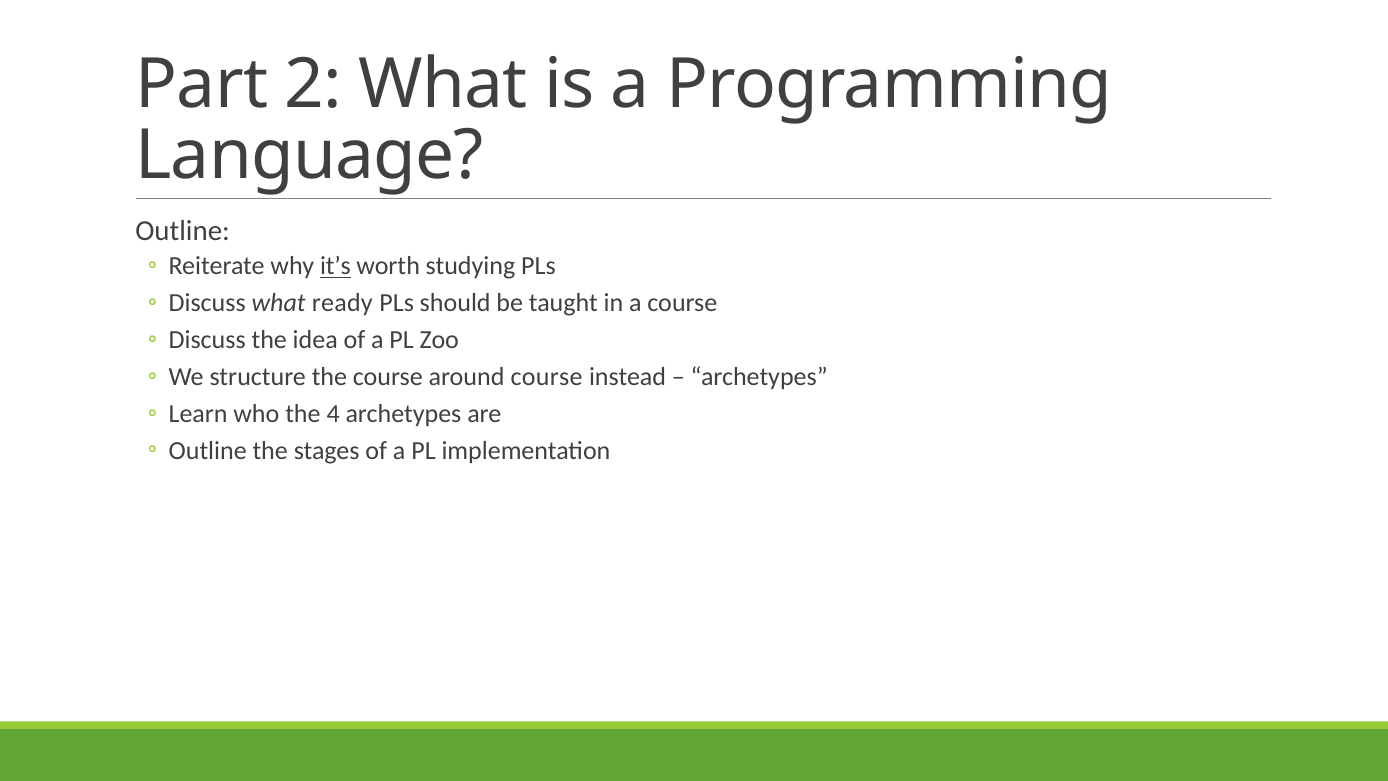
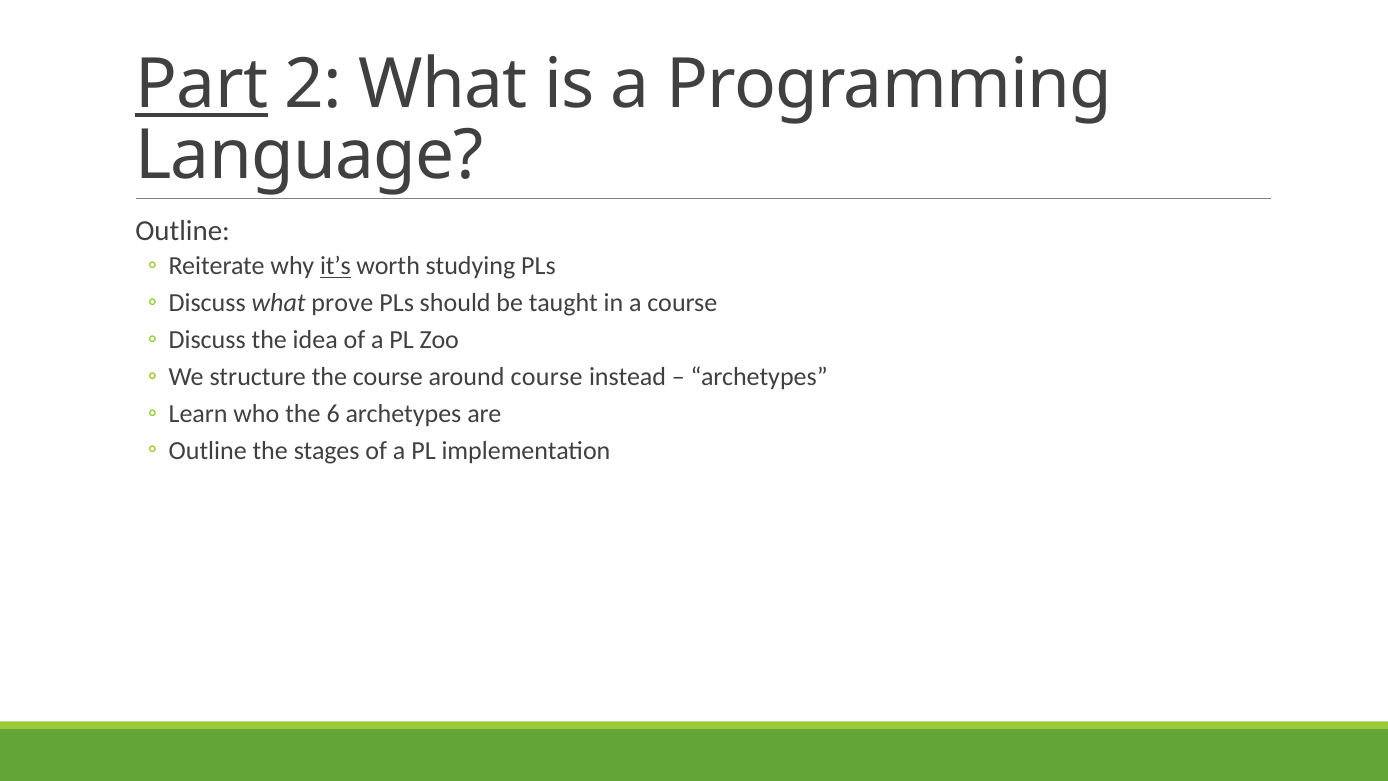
Part underline: none -> present (202, 85)
ready: ready -> prove (342, 303)
4: 4 -> 6 (333, 414)
